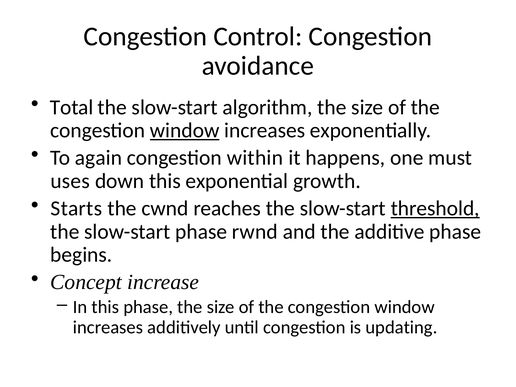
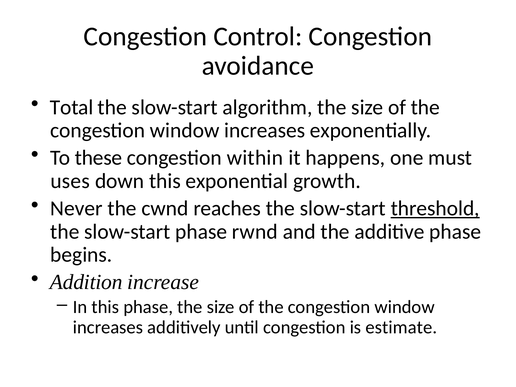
window underline: present -> none (185, 131)
again: again -> these (99, 158)
Starts: Starts -> Never (77, 208)
Concept: Concept -> Addition (86, 282)
updating: updating -> estimate (401, 327)
